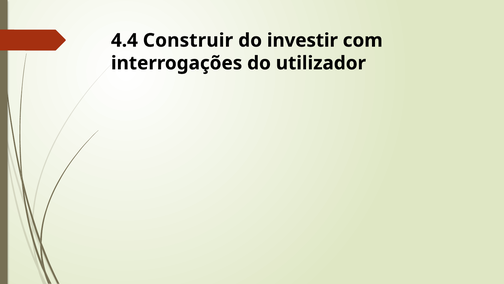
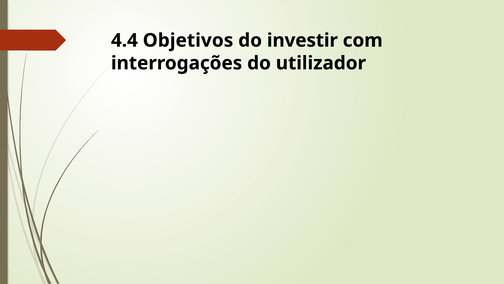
Construir: Construir -> Objetivos (188, 40)
